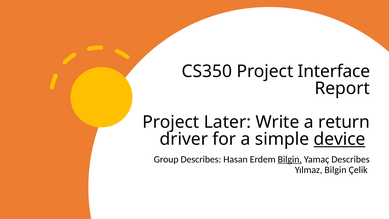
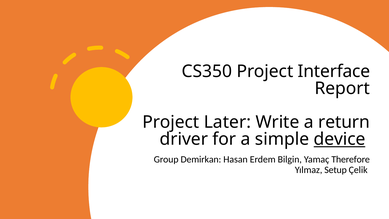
Group Describes: Describes -> Demirkan (201, 159)
Bilgin underline: present -> none (290, 159)
Yamaç Describes: Describes -> Therefore (351, 159)
Yılmaz Bilgin: Bilgin -> Setup (336, 170)
